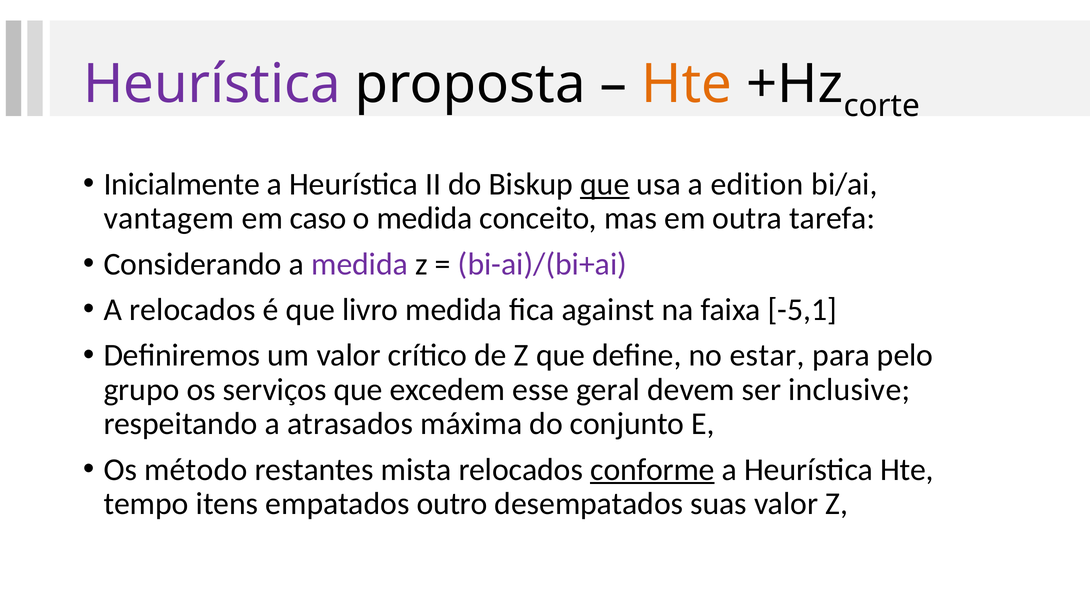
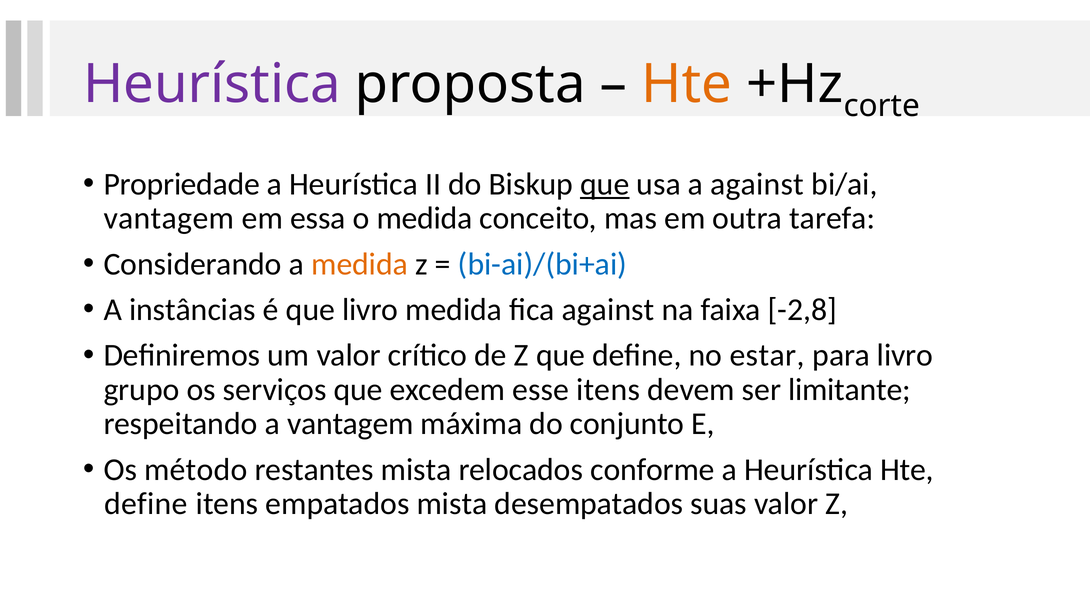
Inicialmente: Inicialmente -> Propriedade (182, 184)
a edition: edition -> against (757, 184)
caso: caso -> essa (318, 219)
medida colour: purple -> orange (360, 264)
bi-ai)/(bi+ai colour: purple -> blue (542, 264)
A relocados: relocados -> instâncias (192, 310)
-5,1: -5,1 -> -2,8 (802, 310)
para pelo: pelo -> livro (905, 355)
esse geral: geral -> itens (608, 390)
inclusive: inclusive -> limitante (849, 390)
a atrasados: atrasados -> vantagem (350, 424)
conforme underline: present -> none (652, 470)
tempo: tempo -> define (146, 504)
empatados outro: outro -> mista (452, 504)
